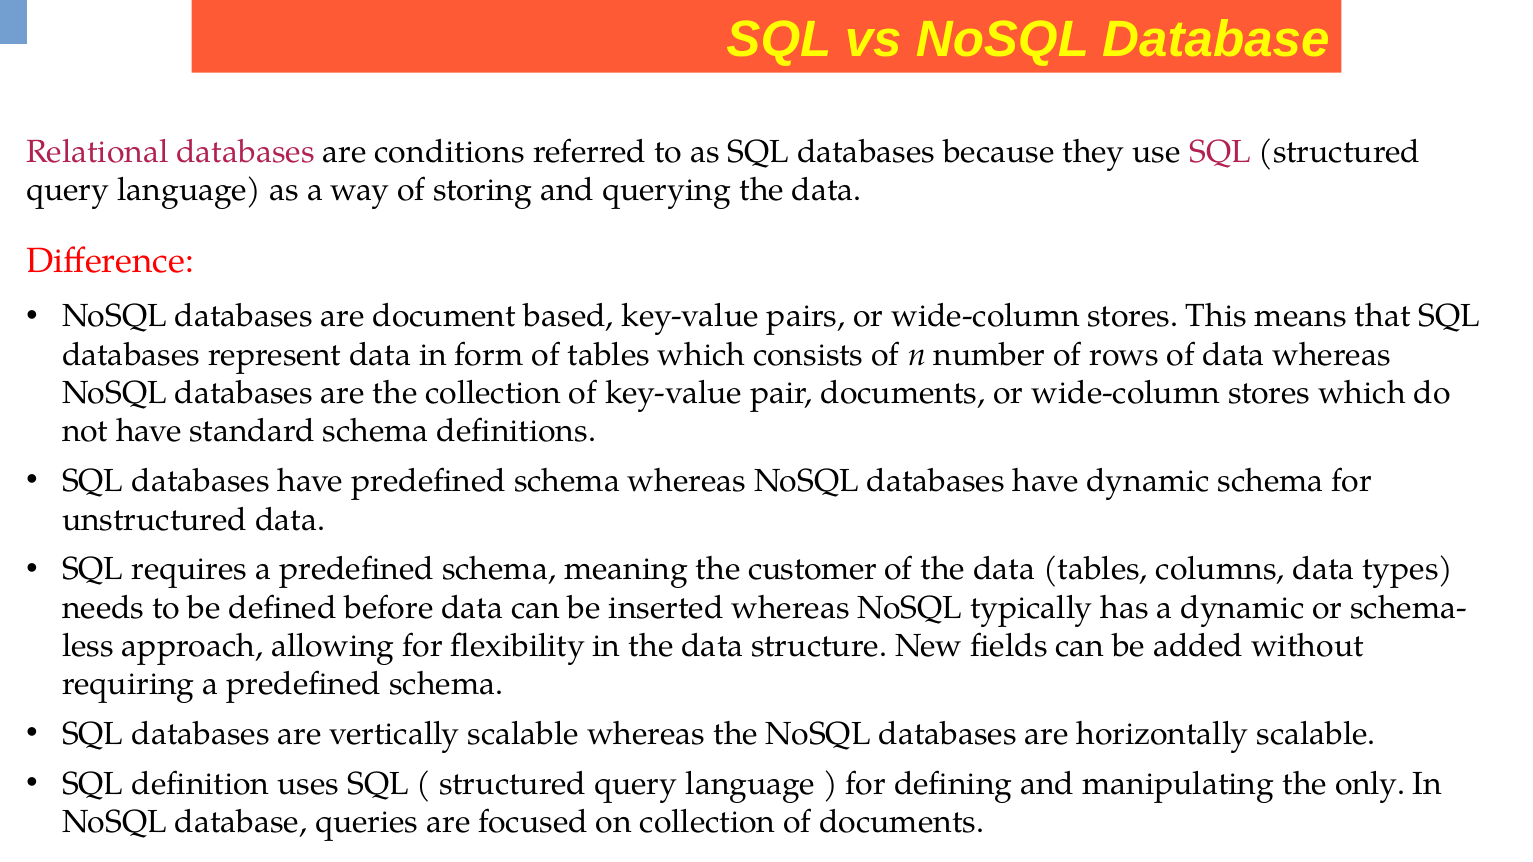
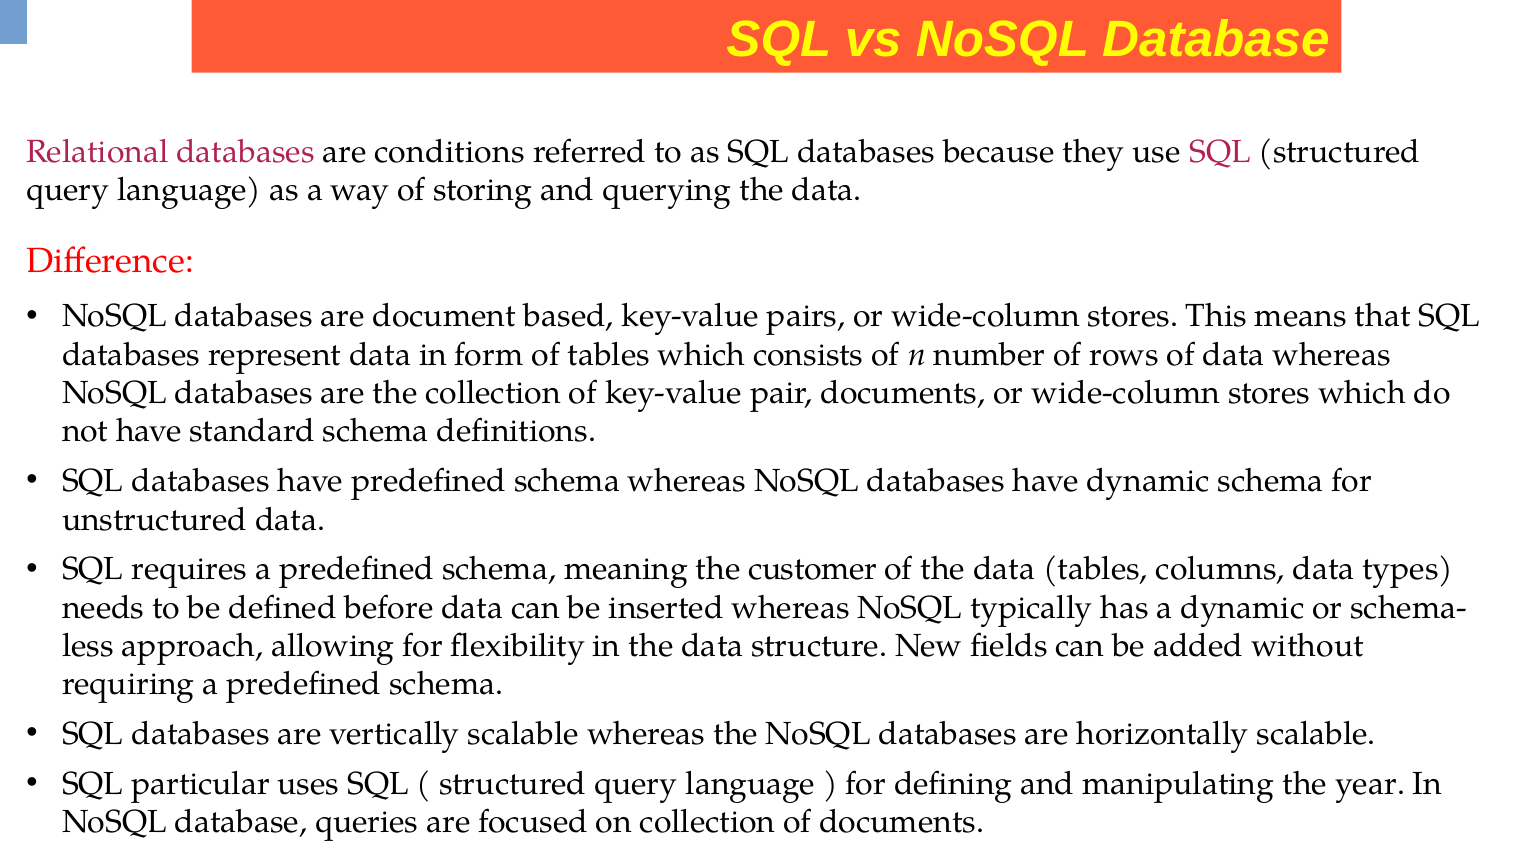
definition: definition -> particular (201, 784)
only: only -> year (1370, 784)
